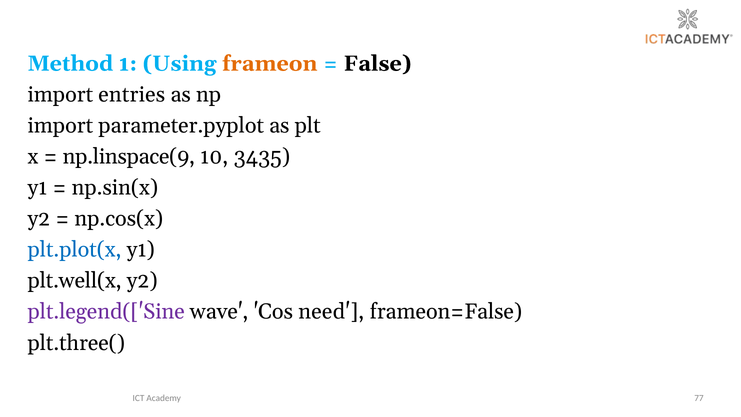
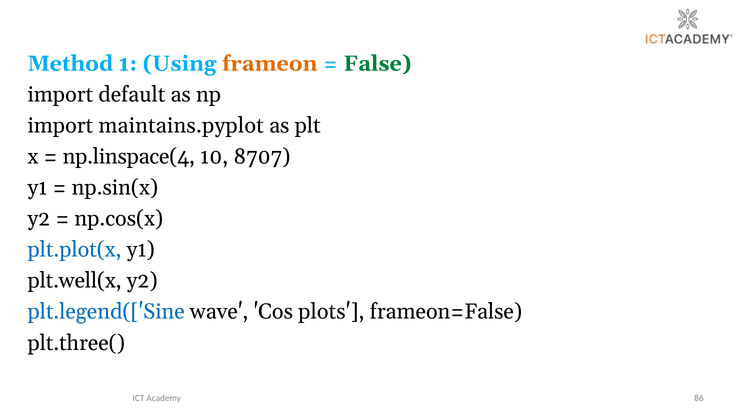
False colour: black -> green (378, 63)
entries: entries -> default (132, 95)
parameter.pyplot: parameter.pyplot -> maintains.pyplot (181, 126)
np.linspace(9: np.linspace(9 -> np.linspace(4 (129, 157)
3435: 3435 -> 8707 (262, 157)
plt.legend(['Sine colour: purple -> blue (106, 312)
need: need -> plots (331, 312)
77: 77 -> 86 (699, 398)
